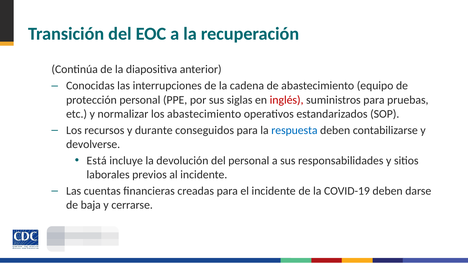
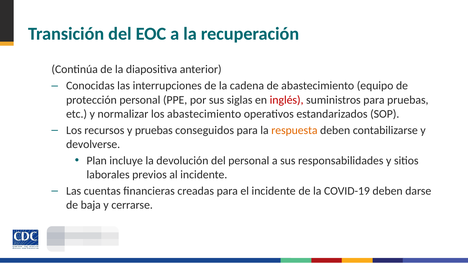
y durante: durante -> pruebas (154, 130)
respuesta colour: blue -> orange (294, 130)
Está: Está -> Plan (97, 161)
